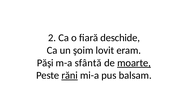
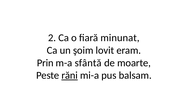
deschide: deschide -> minunat (120, 38)
Păşi: Păşi -> Prin (45, 63)
moarte underline: present -> none (134, 63)
